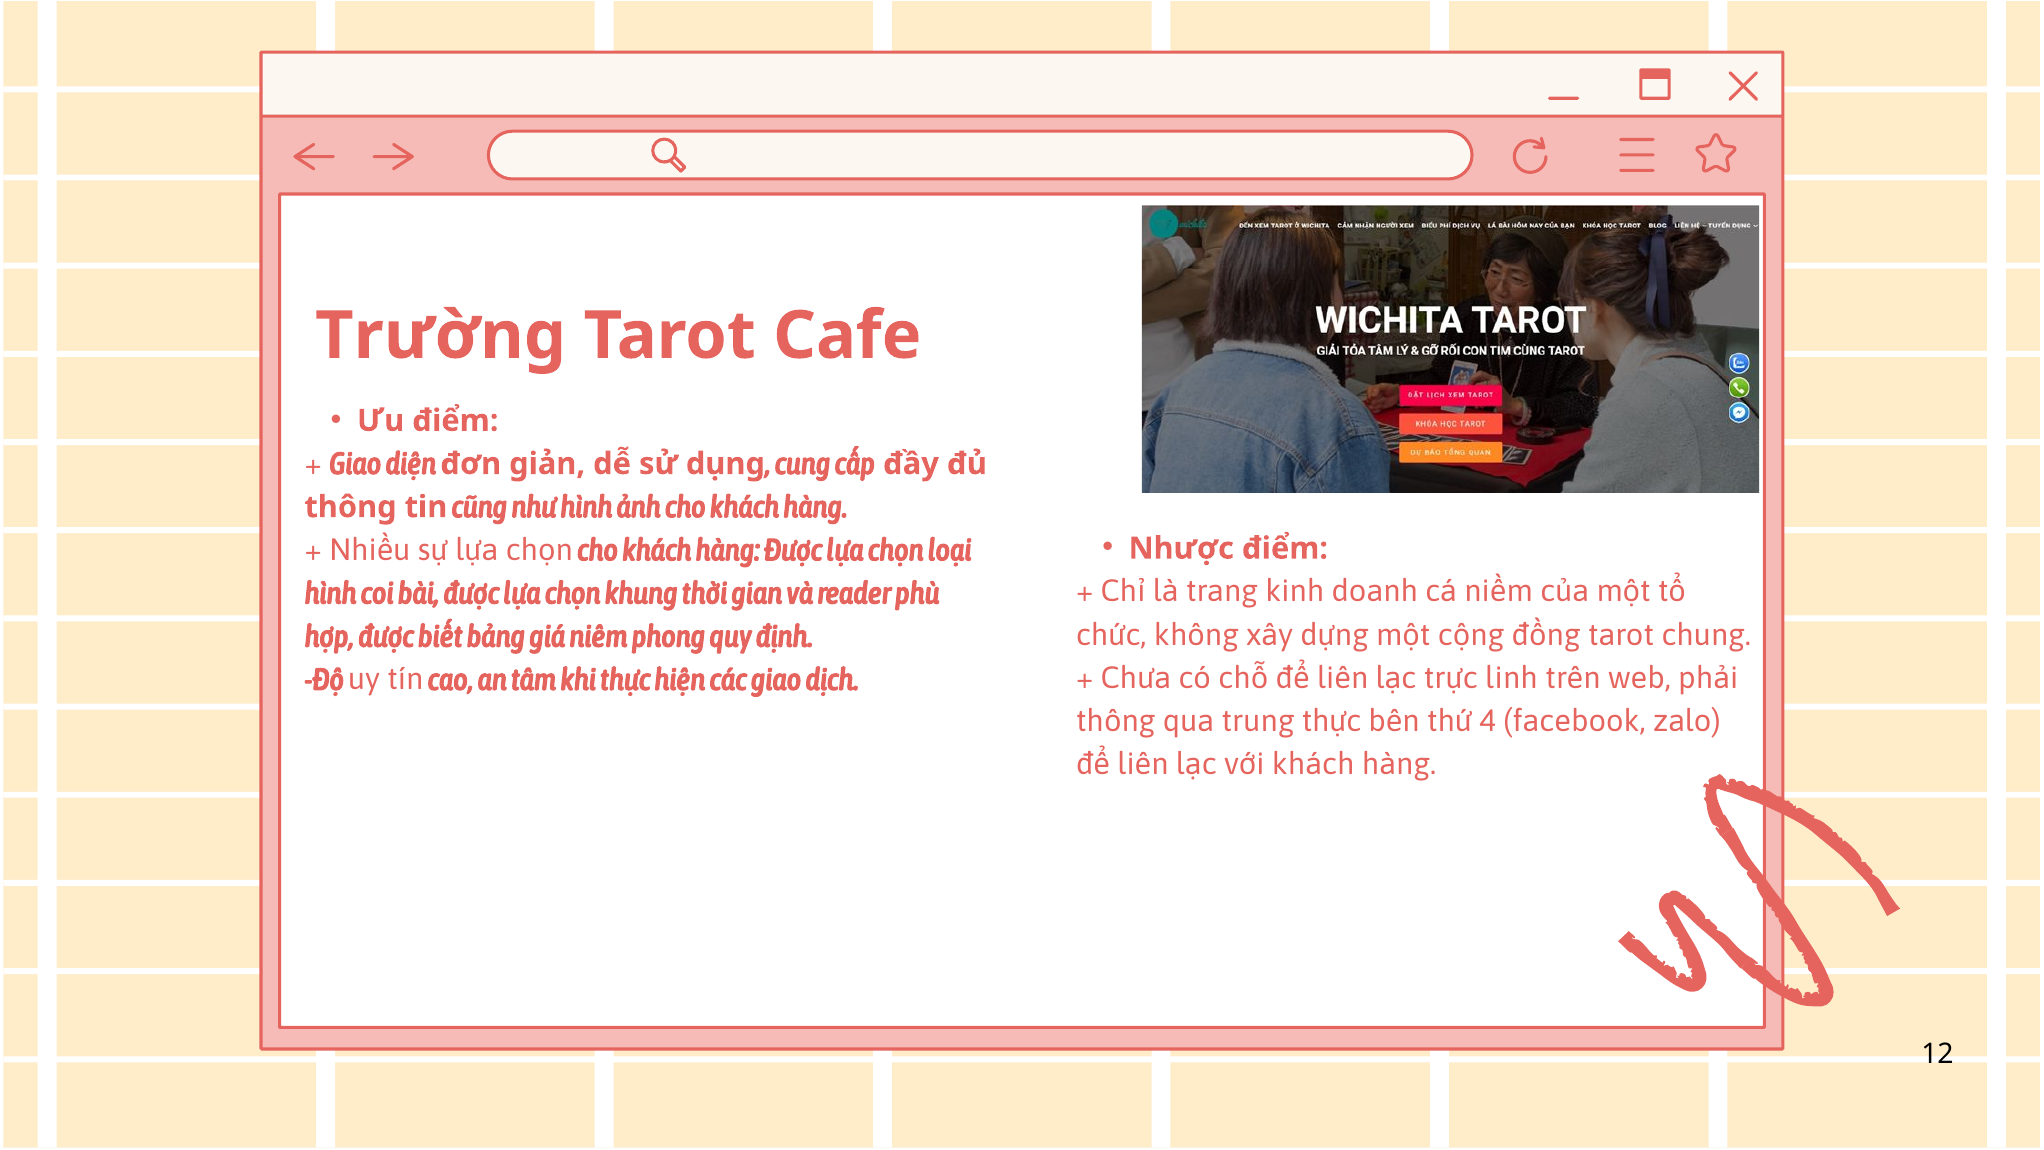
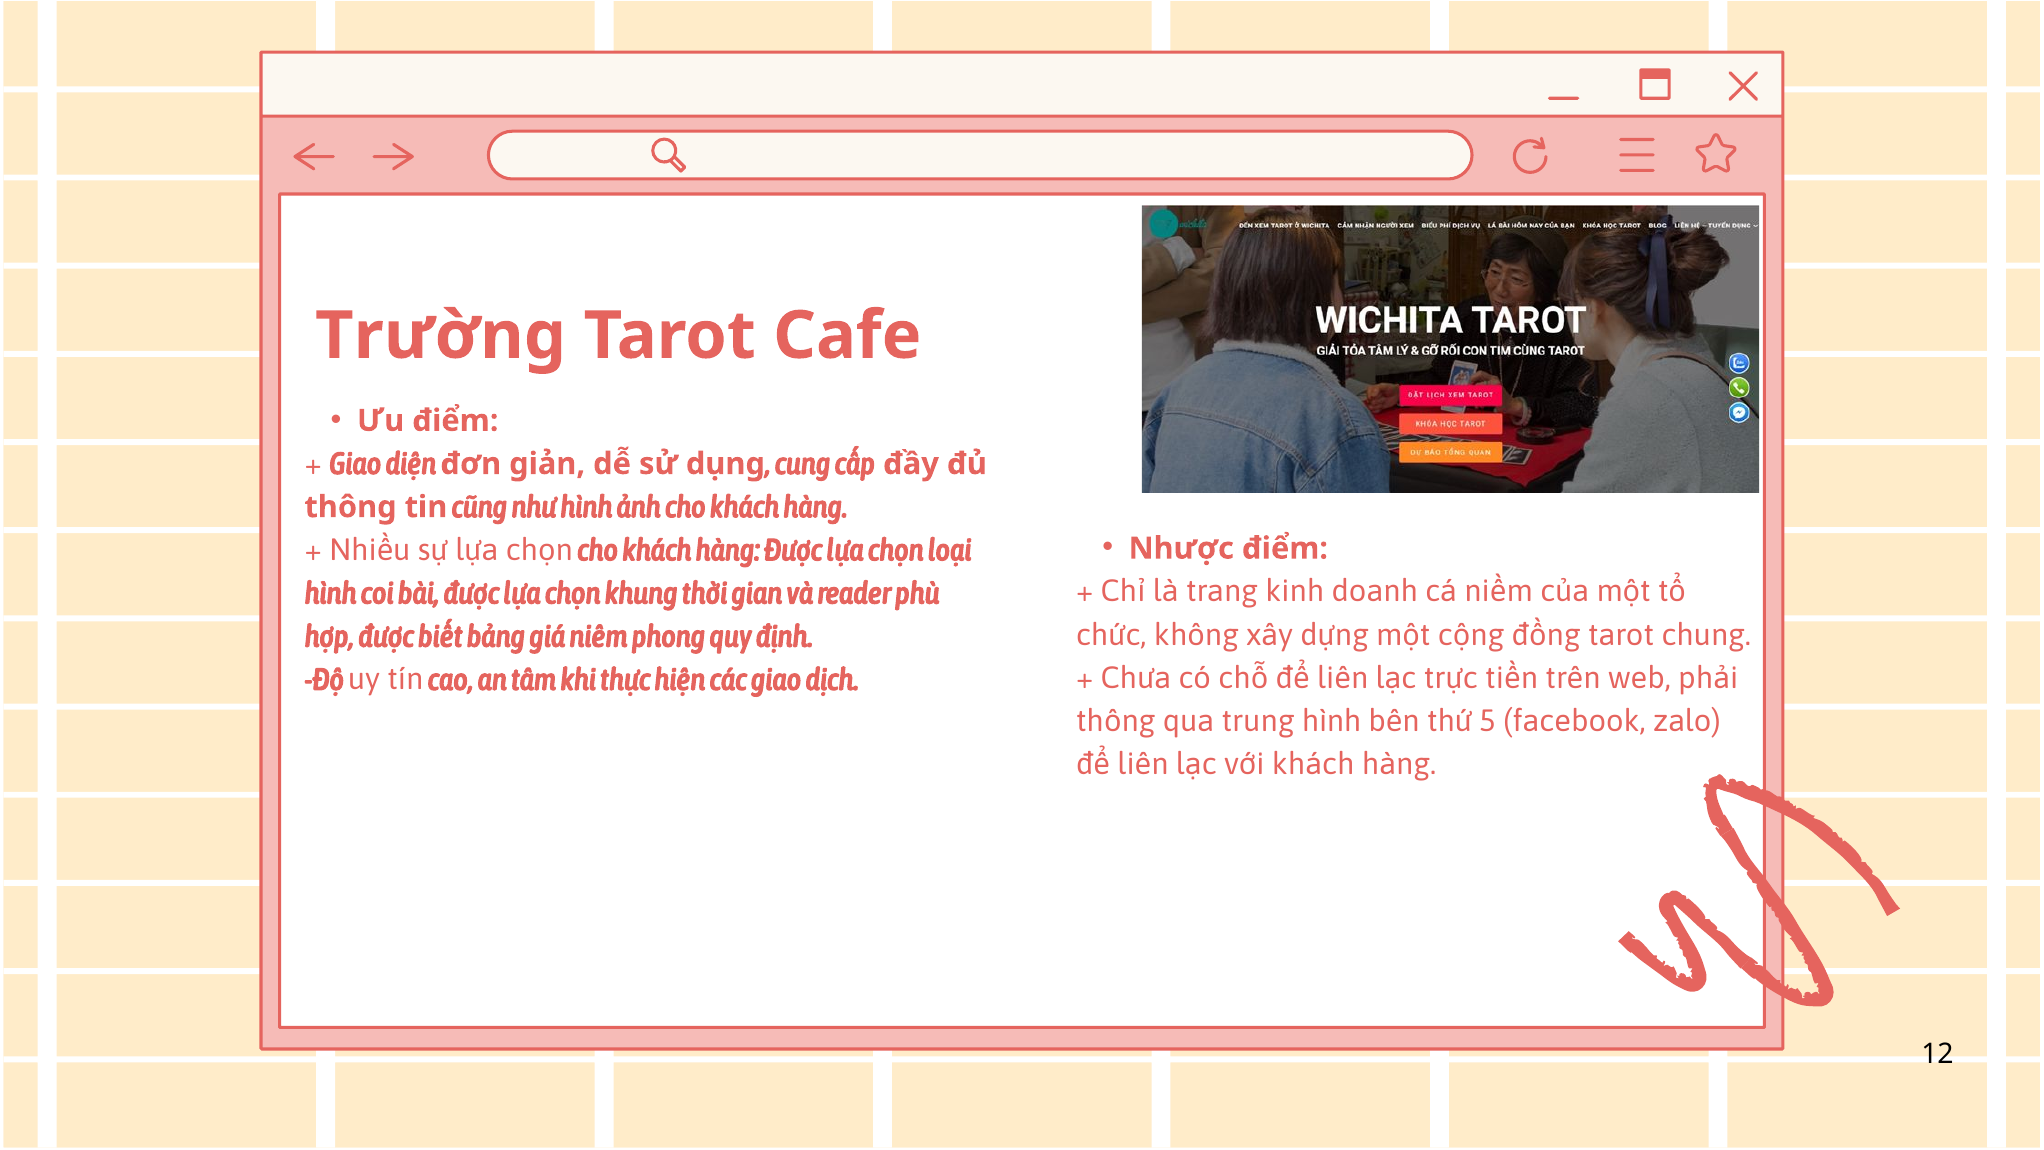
linh: linh -> tiền (1512, 678)
trung thực: thực -> hình (1332, 721)
4: 4 -> 5 (1488, 721)
